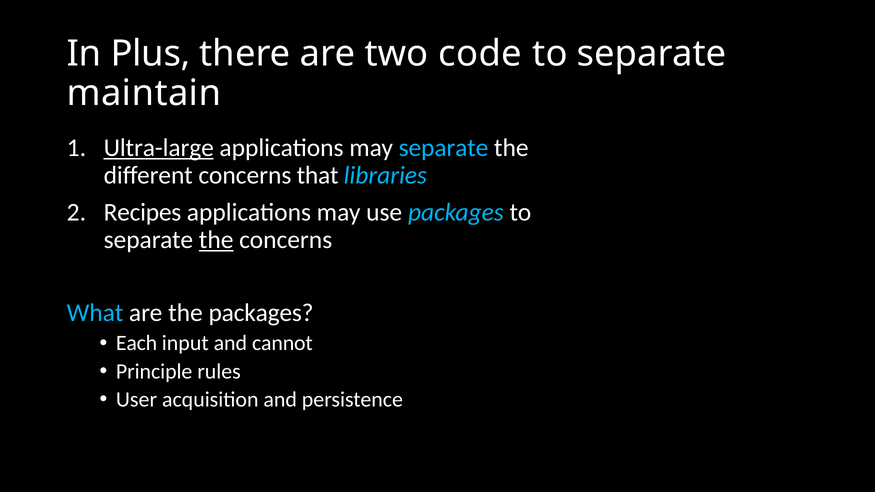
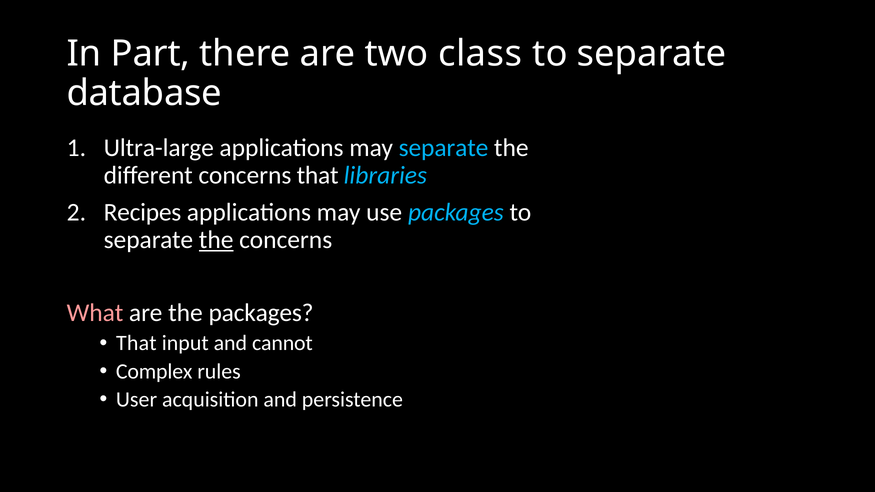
Plus: Plus -> Part (151, 54)
code: code -> class (480, 54)
maintain: maintain -> database (144, 93)
Ultra-large underline: present -> none (159, 148)
What colour: light blue -> pink (95, 313)
Each: Each -> That (136, 343)
Principle: Principle -> Complex (154, 371)
